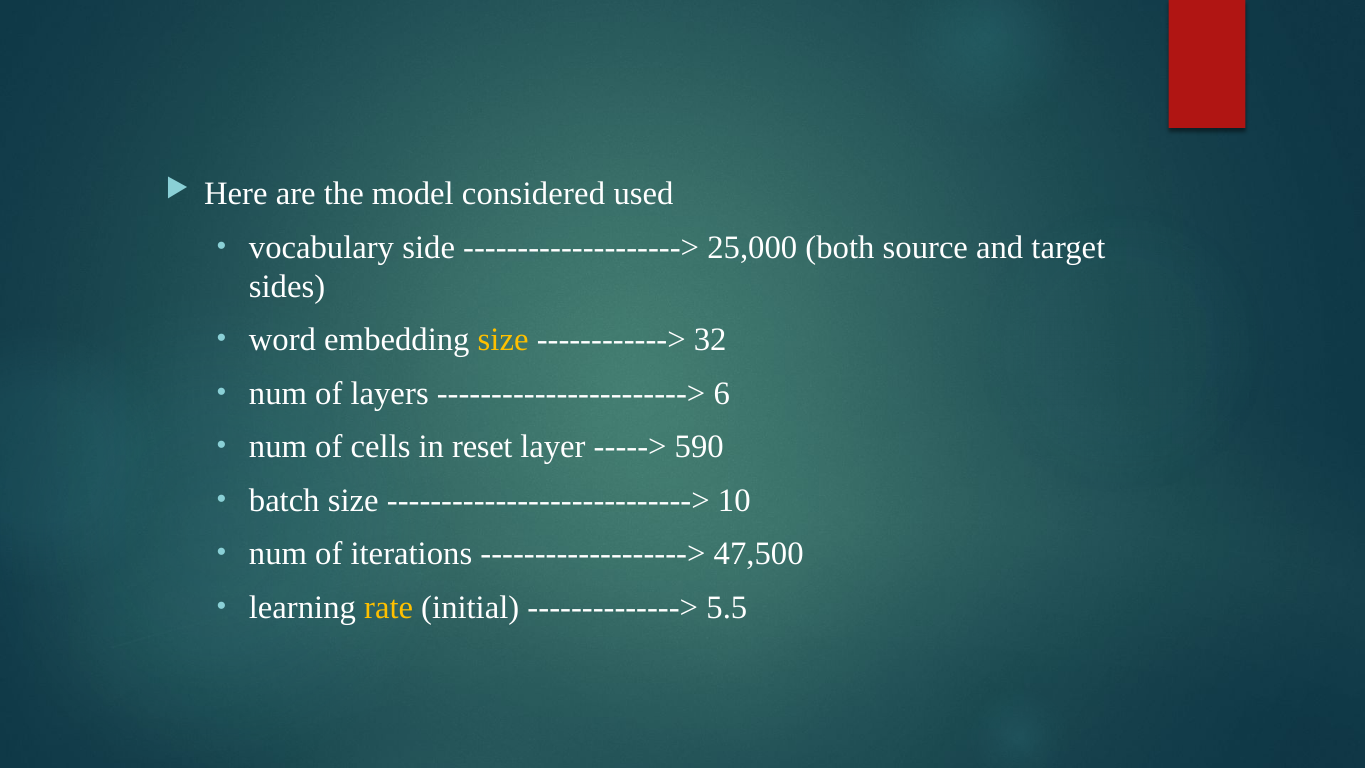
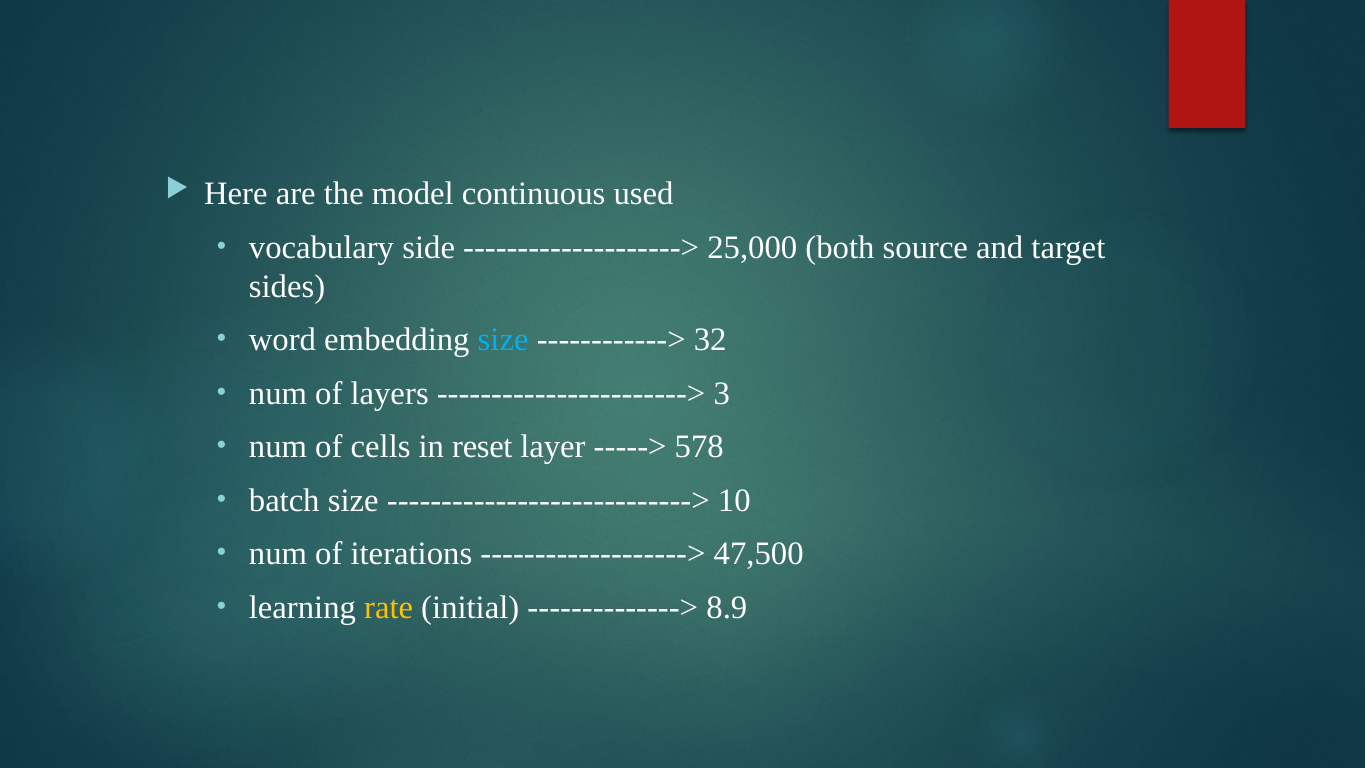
considered: considered -> continuous (534, 194)
size colour: yellow -> light blue (503, 340)
6: 6 -> 3 (722, 393)
590: 590 -> 578 (699, 447)
5.5: 5.5 -> 8.9 (727, 607)
